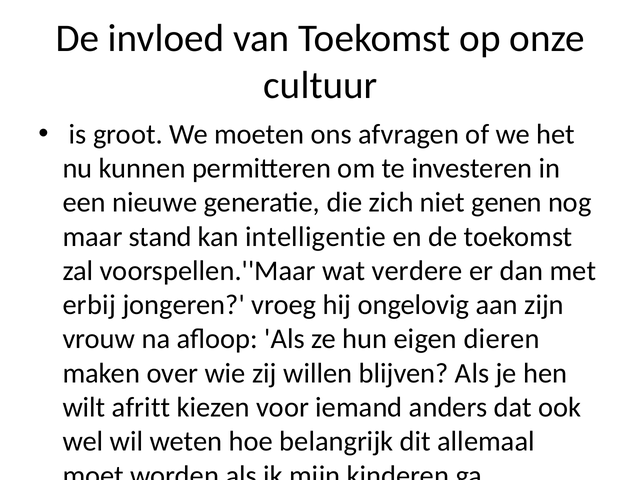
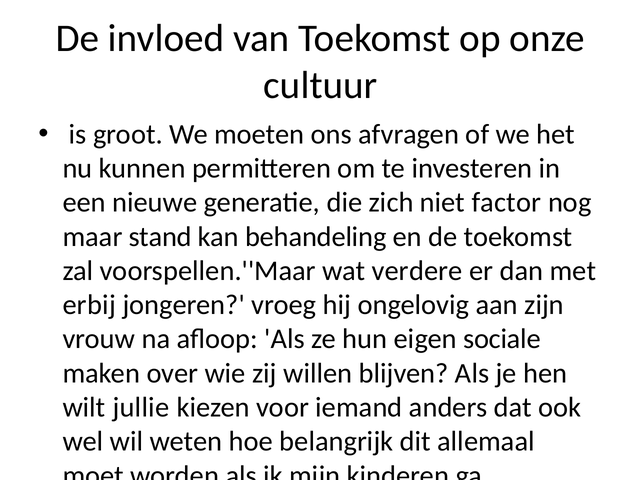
genen: genen -> factor (506, 203)
intelligentie: intelligentie -> behandeling (316, 237)
dieren: dieren -> sociale (502, 340)
wilt afritt: afritt -> jullie (141, 408)
